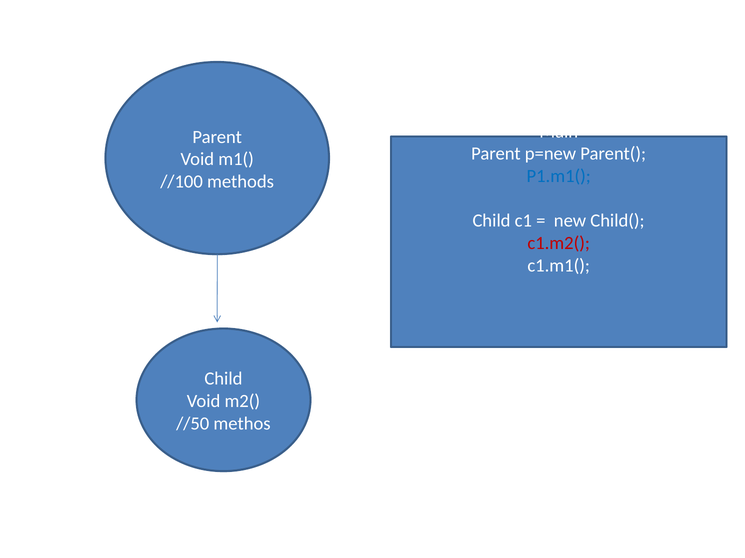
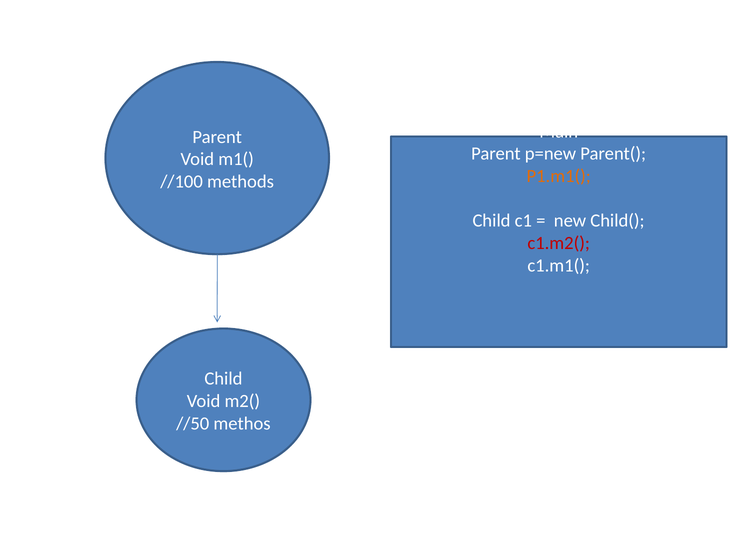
P1.m1( colour: blue -> orange (559, 176)
